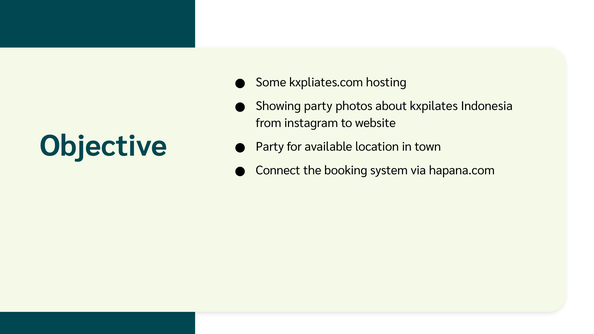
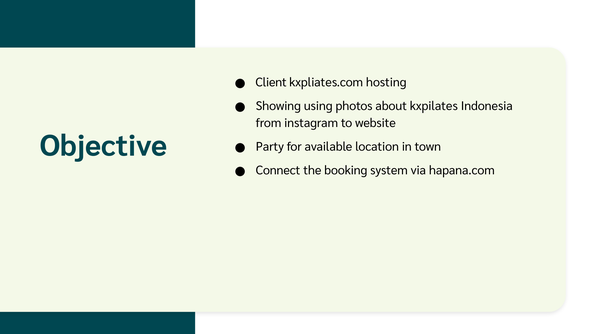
Some: Some -> Client (271, 82)
Showing party: party -> using (318, 106)
